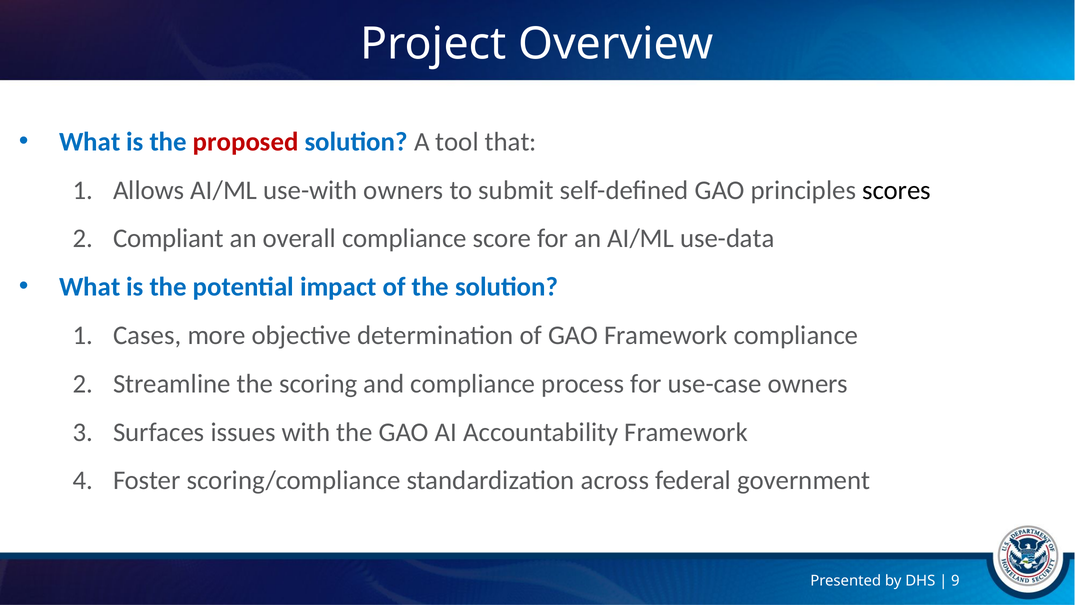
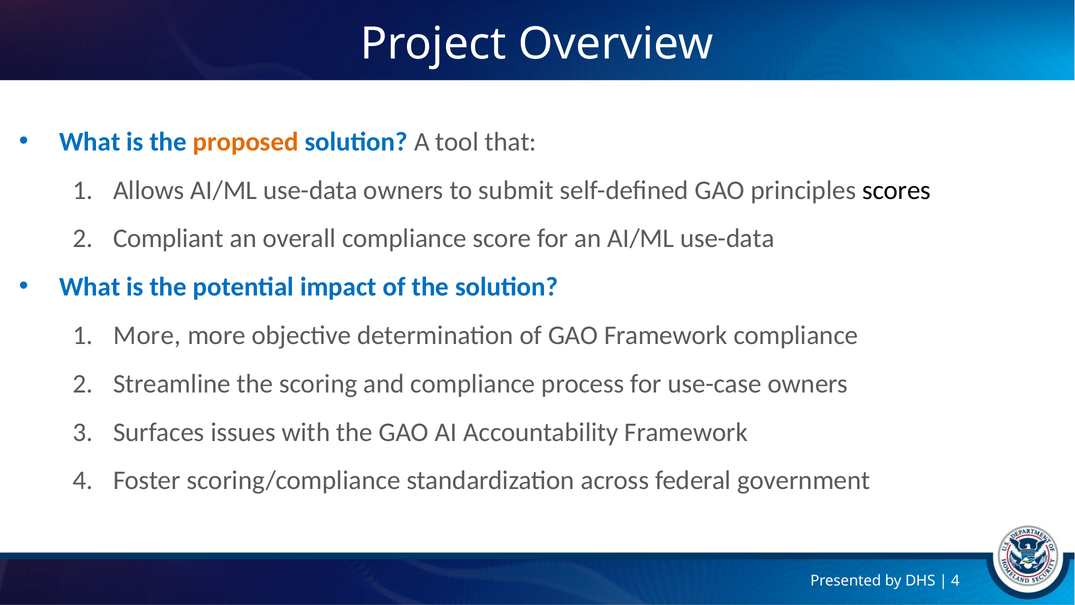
proposed colour: red -> orange (246, 142)
Allows AI/ML use-with: use-with -> use-data (310, 190)
Cases: Cases -> More (147, 335)
9: 9 -> 4 (955, 580)
